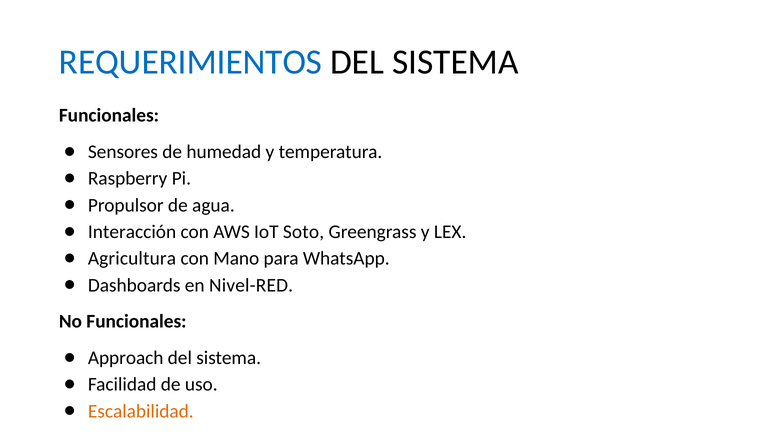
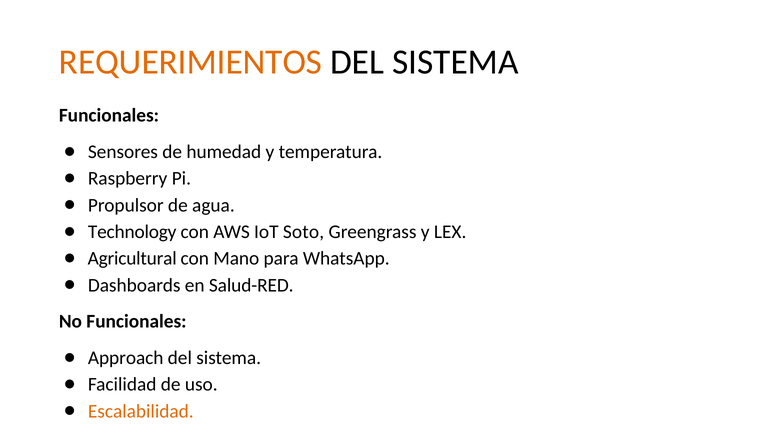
REQUERIMIENTOS colour: blue -> orange (191, 62)
Interacción: Interacción -> Technology (132, 232)
Agricultura: Agricultura -> Agricultural (132, 258)
Nivel-RED: Nivel-RED -> Salud-RED (251, 285)
